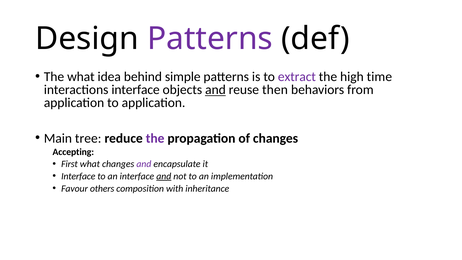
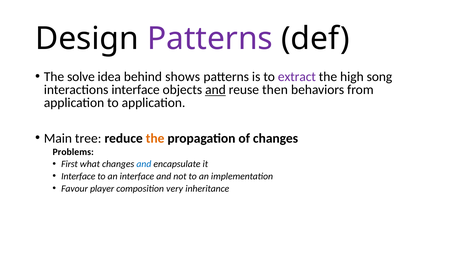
The what: what -> solve (81, 77)
simple: simple -> shows (183, 77)
time: time -> song (379, 77)
the colour: purple -> orange (155, 138)
Accepting: Accepting -> Problems (73, 152)
and colour: purple -> blue (144, 164)
and underline: present -> none (164, 176)
others: others -> player (102, 188)
with: with -> very (175, 188)
